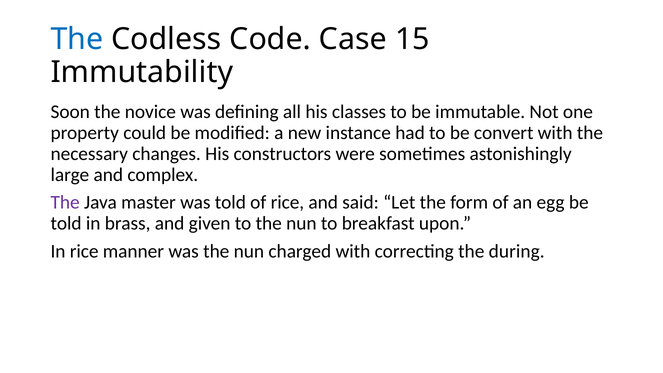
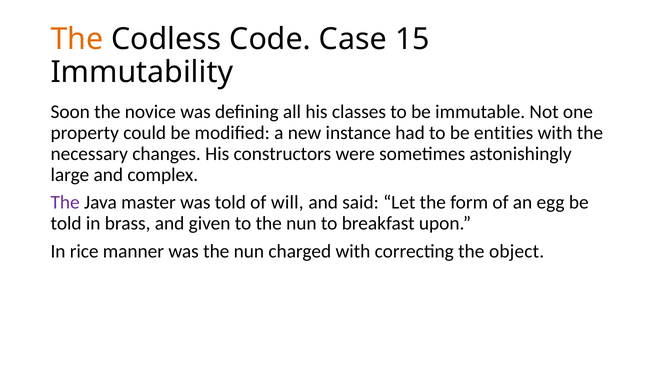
The colour: blue -> orange (77, 39)
convert: convert -> entities (504, 133)
of rice: rice -> will (287, 203)
during: during -> object (517, 251)
